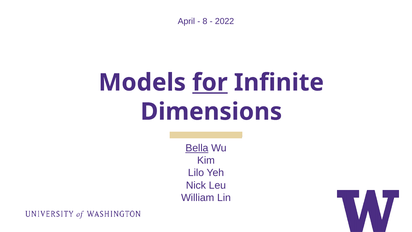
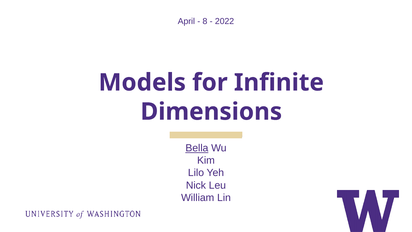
for underline: present -> none (210, 82)
